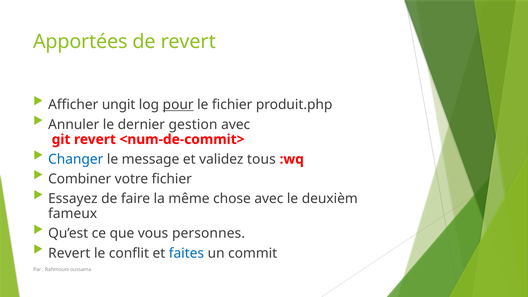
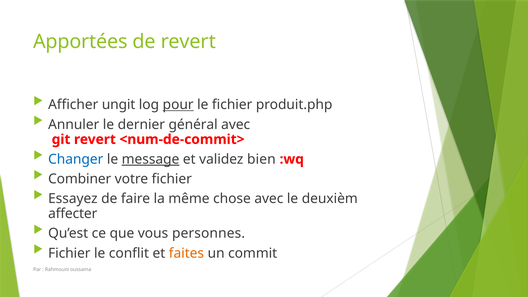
gestion: gestion -> général (193, 125)
message underline: none -> present (151, 159)
tous: tous -> bien (261, 159)
fameux: fameux -> affecter (73, 214)
Revert: Revert -> Fichier (69, 253)
faites colour: blue -> orange (186, 253)
